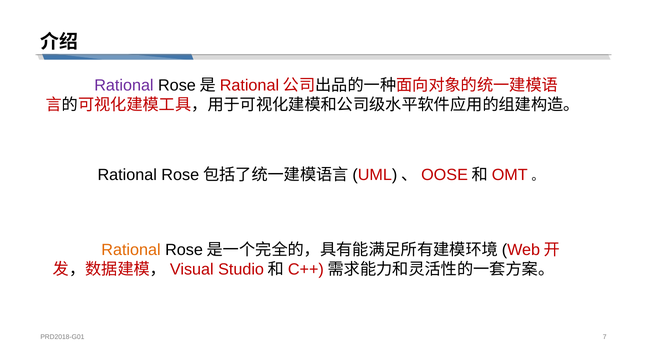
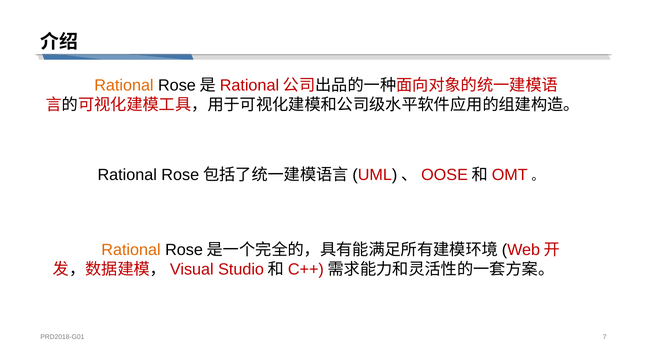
Rational colour: purple -> orange (124, 85)
